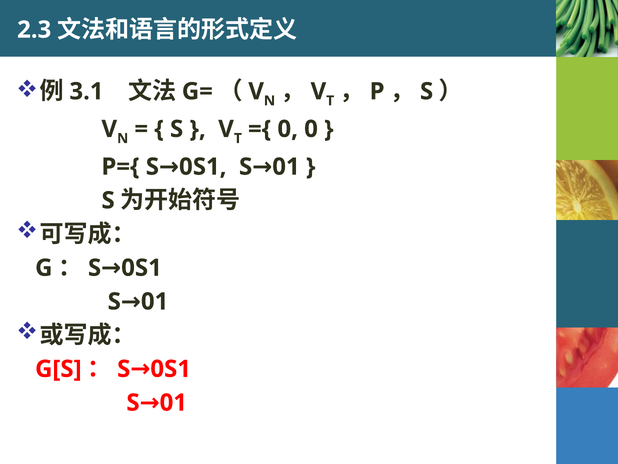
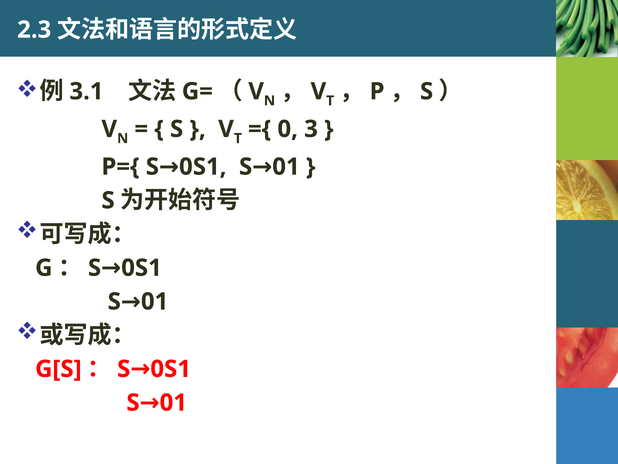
0 0: 0 -> 3 (311, 129)
